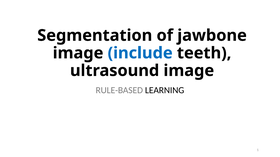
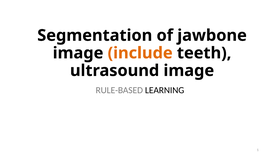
include colour: blue -> orange (140, 53)
